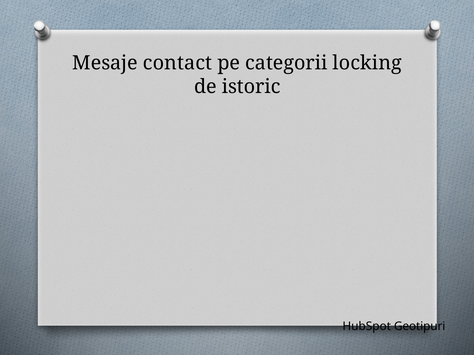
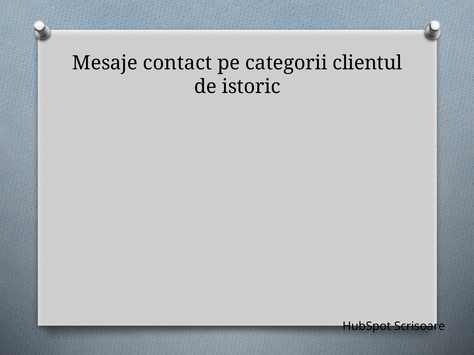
locking: locking -> clientul (367, 63)
Geotipuri: Geotipuri -> Scrisoare (420, 327)
